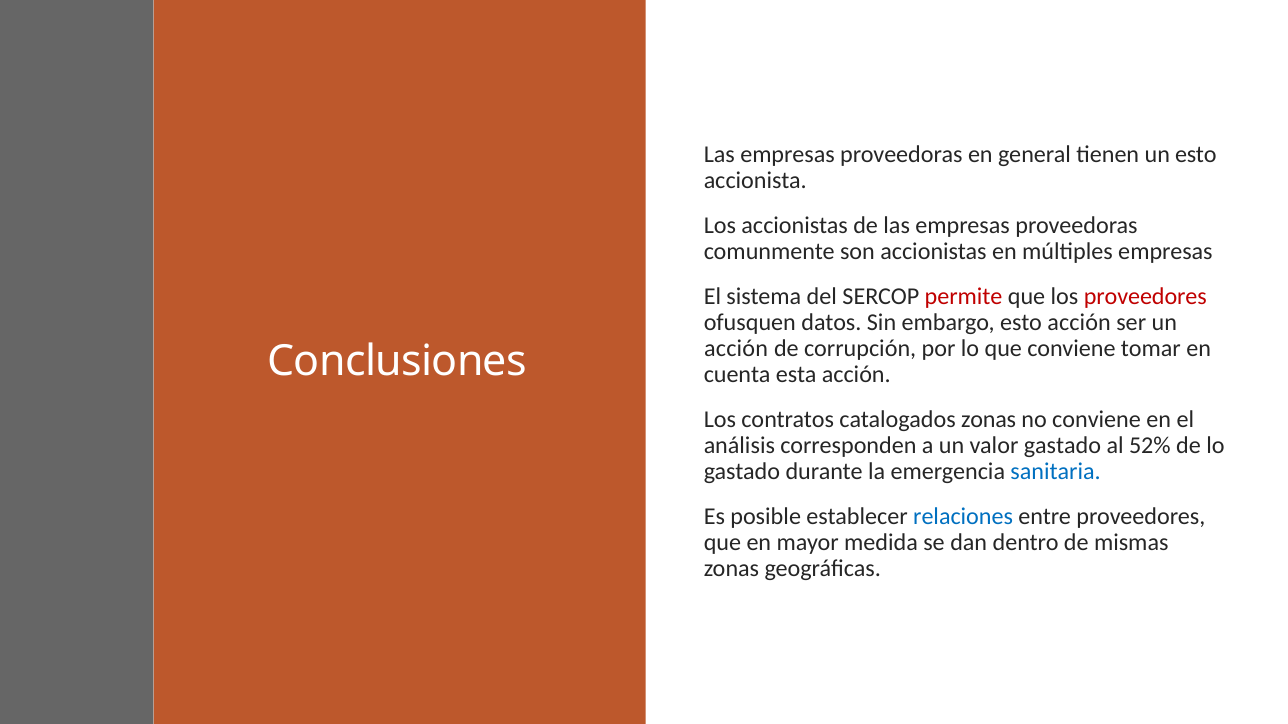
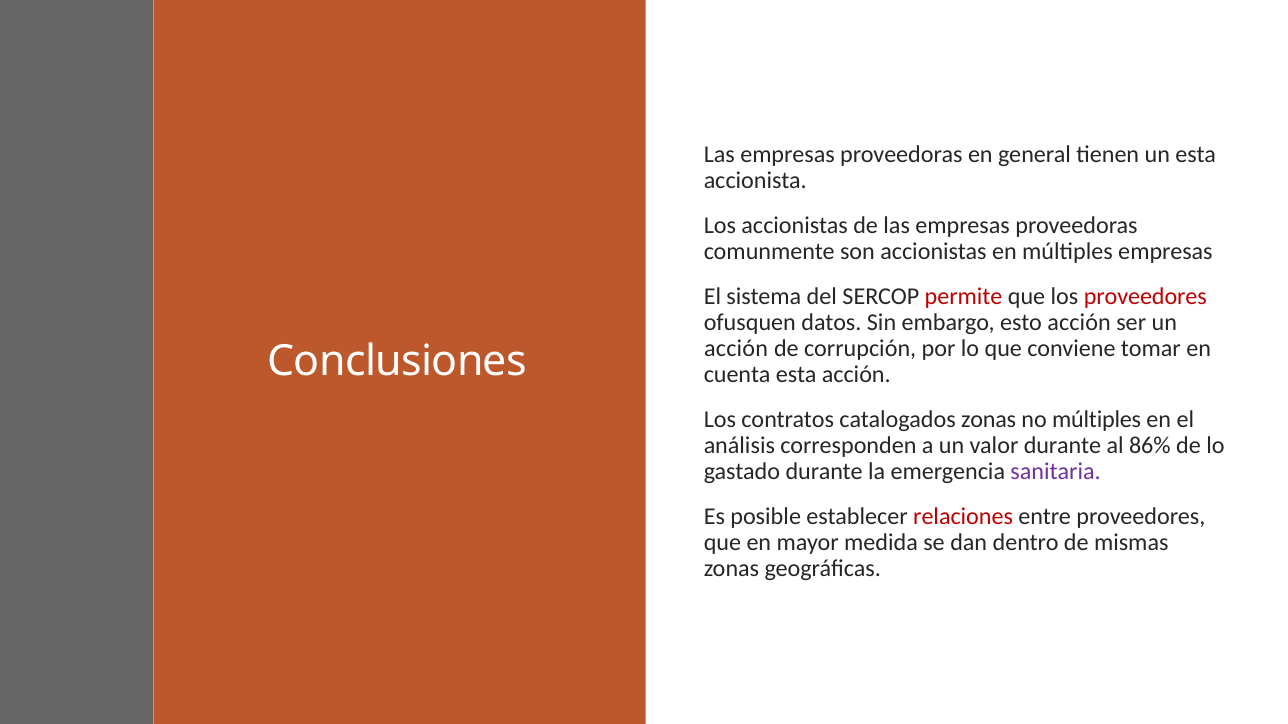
un esto: esto -> esta (1196, 155)
no conviene: conviene -> múltiples (1097, 420)
valor gastado: gastado -> durante (1063, 446)
52%: 52% -> 86% (1150, 446)
sanitaria colour: blue -> purple (1056, 472)
relaciones colour: blue -> red (963, 517)
